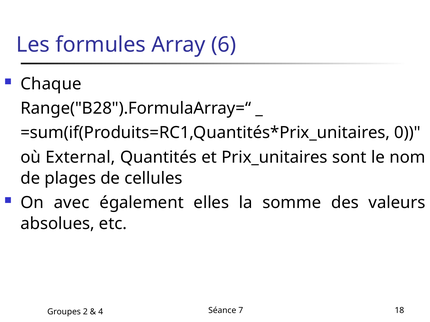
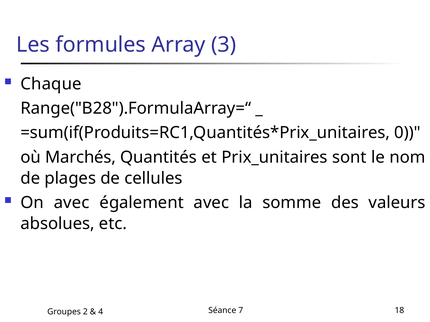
6: 6 -> 3 (224, 45)
External: External -> Marchés (81, 157)
également elles: elles -> avec (211, 203)
